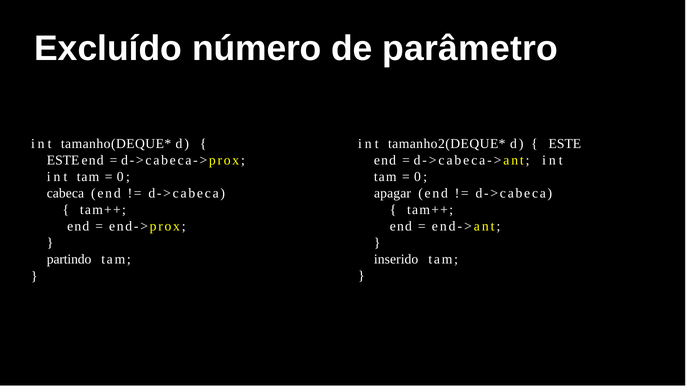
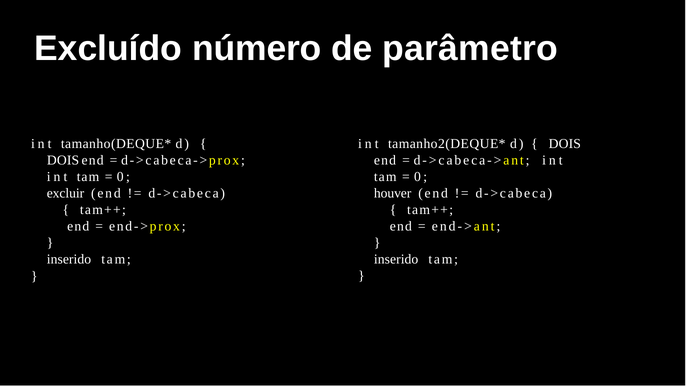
ESTE: ESTE -> DOIS (565, 144)
ESTE: ESTE -> DOIS (63, 160)
cabeca: cabeca -> excluir (65, 193)
apagar: apagar -> houver (393, 193)
partindo: partindo -> inserido (69, 260)
